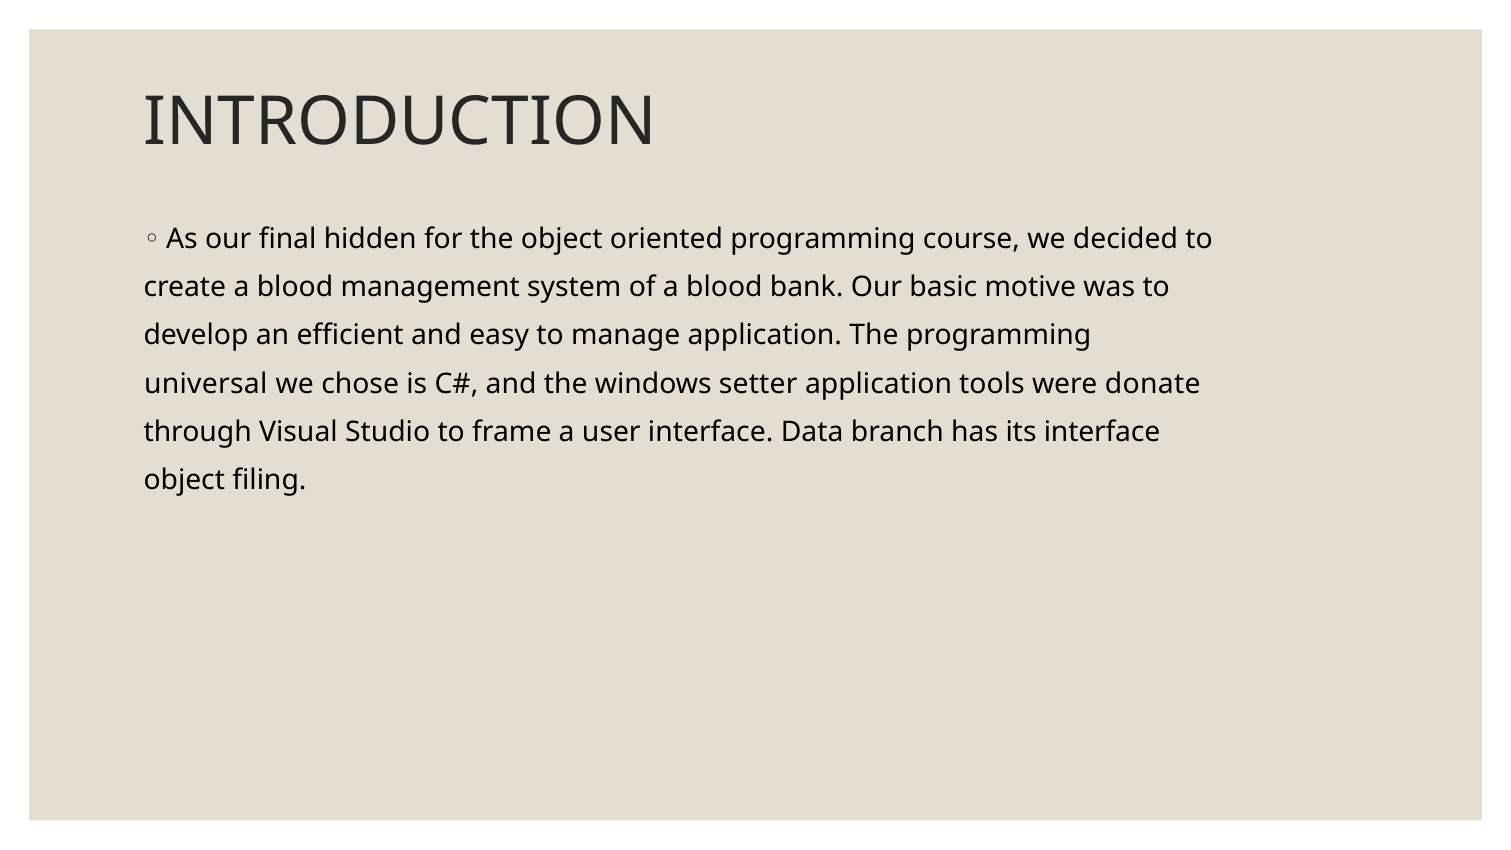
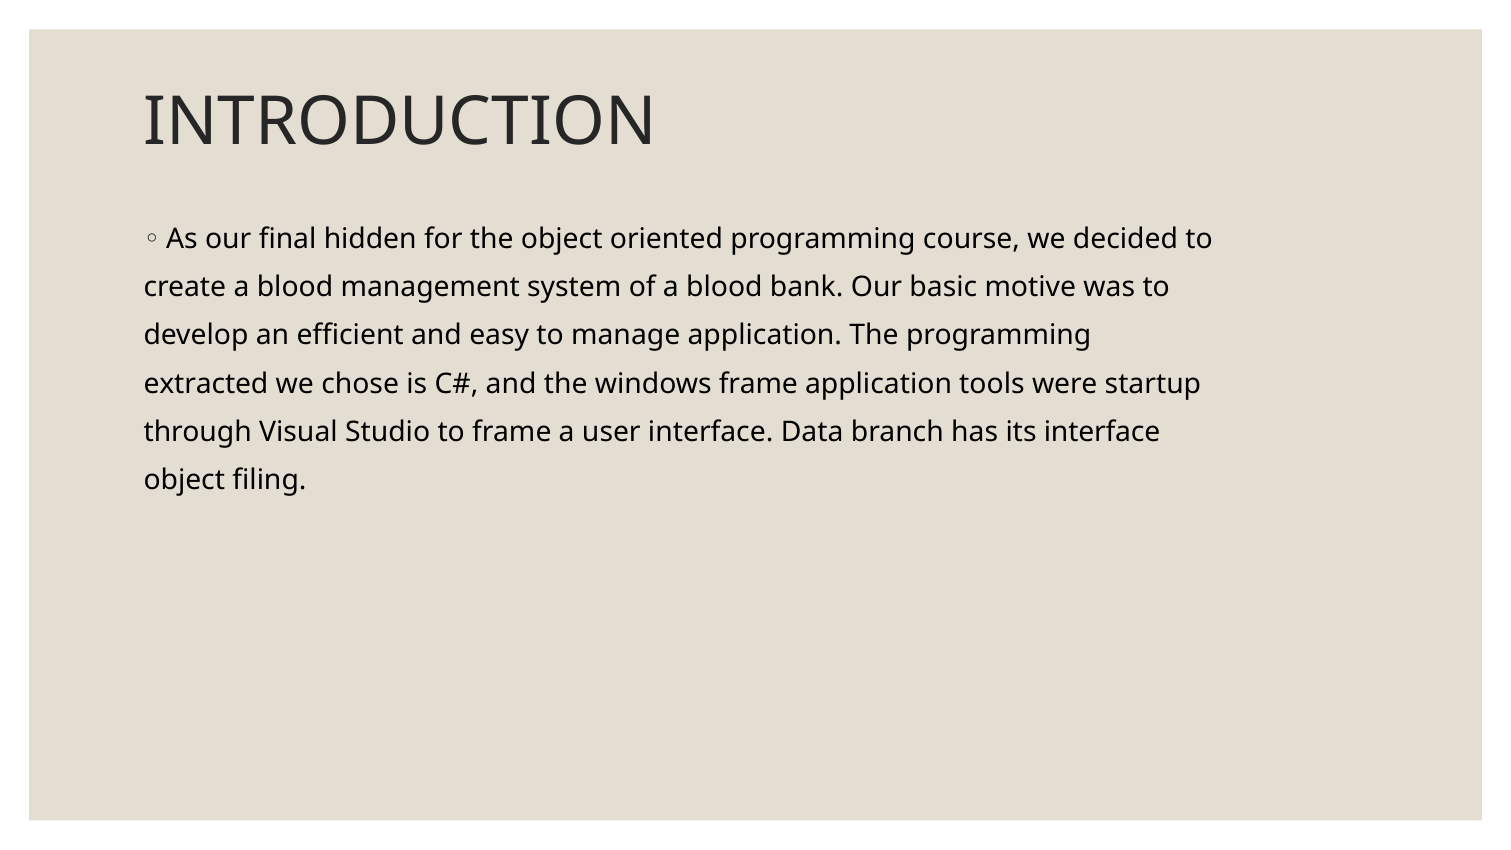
universal: universal -> extracted (206, 384)
windows setter: setter -> frame (758, 384)
donate: donate -> startup (1153, 384)
